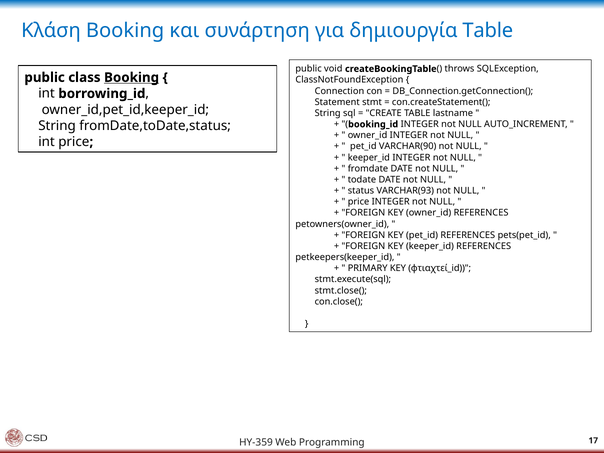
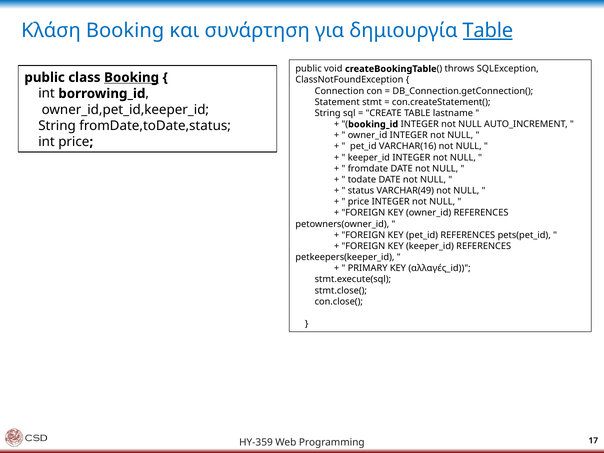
Table underline: none -> present (488, 31)
VARCHAR(90: VARCHAR(90 -> VARCHAR(16 (408, 146)
VARCHAR(93: VARCHAR(93 -> VARCHAR(49 (405, 191)
φτιαχτεί_id: φτιαχτεί_id -> αλλαγές_id (440, 268)
